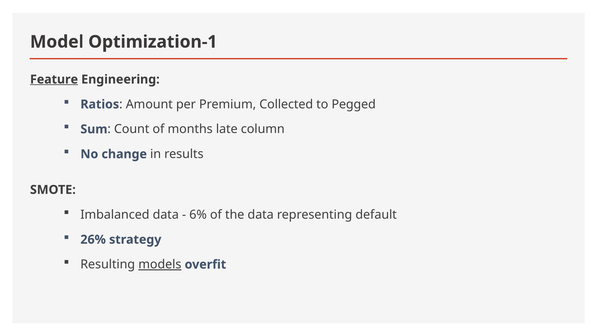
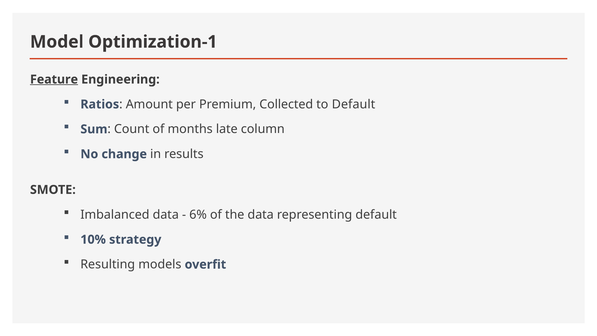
to Pegged: Pegged -> Default (354, 104)
26%: 26% -> 10% (93, 239)
models underline: present -> none (160, 264)
